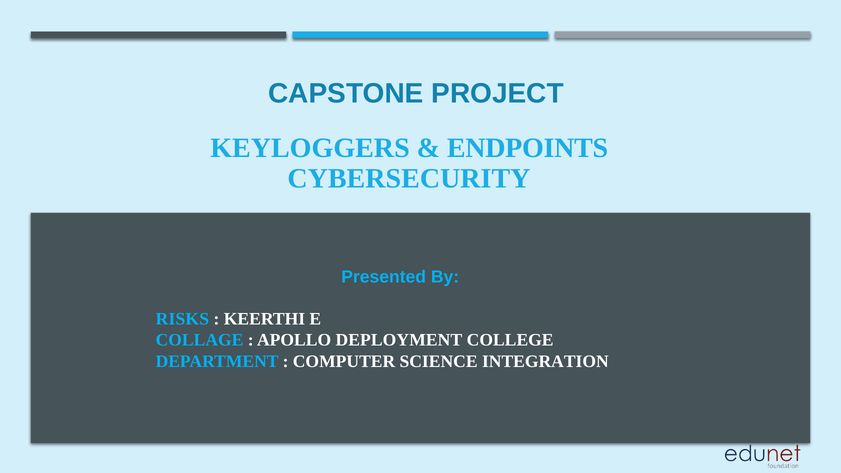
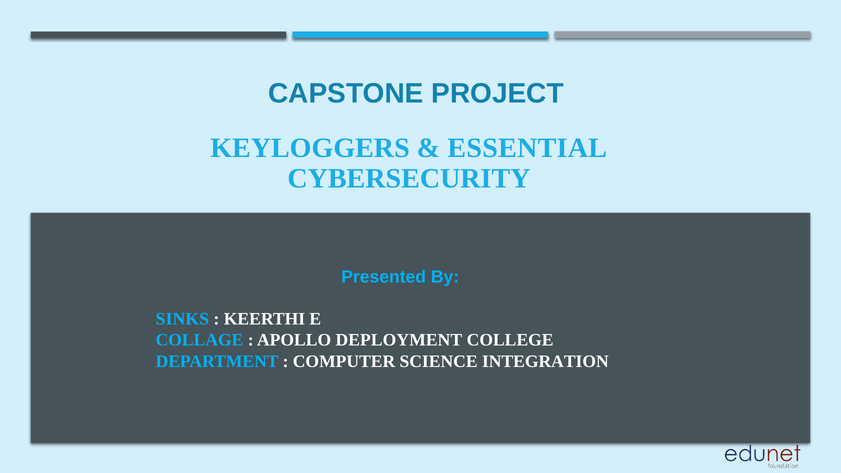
ENDPOINTS: ENDPOINTS -> ESSENTIAL (527, 148)
RISKS: RISKS -> SINKS (182, 319)
